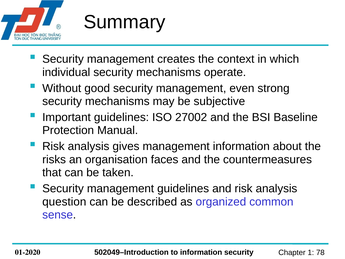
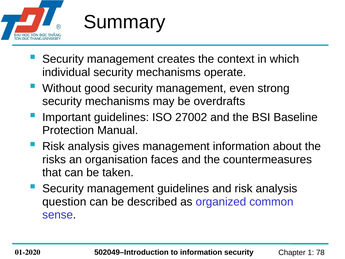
subjective: subjective -> overdrafts (219, 101)
